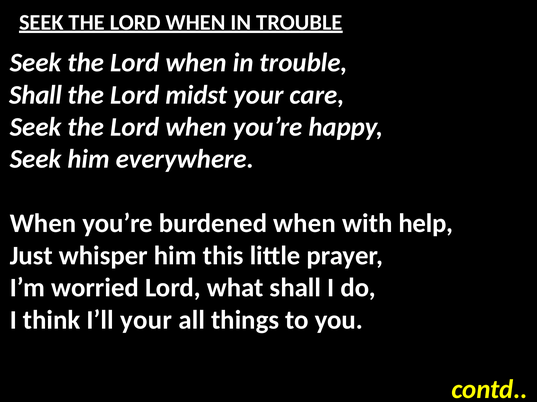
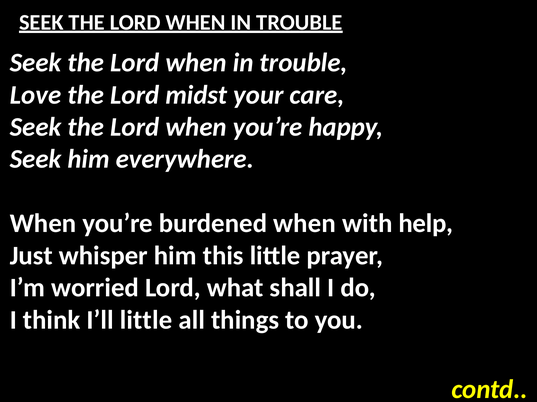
Shall: Shall -> Love (36, 95)
I’ll your: your -> little (146, 321)
